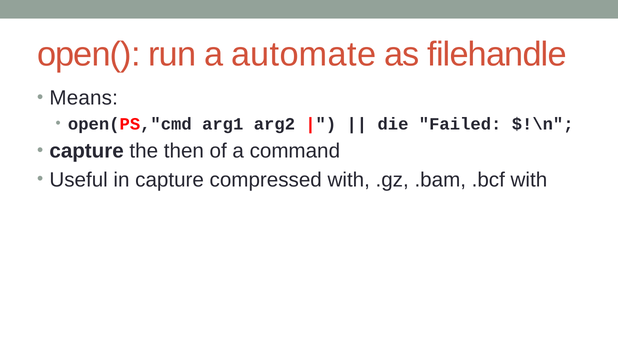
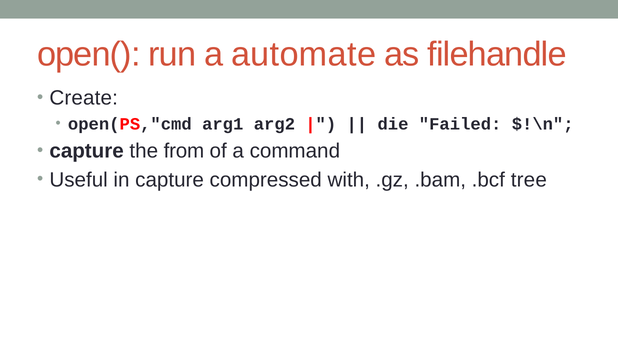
Means: Means -> Create (84, 98)
then: then -> from (184, 151)
.bcf with: with -> tree (529, 180)
